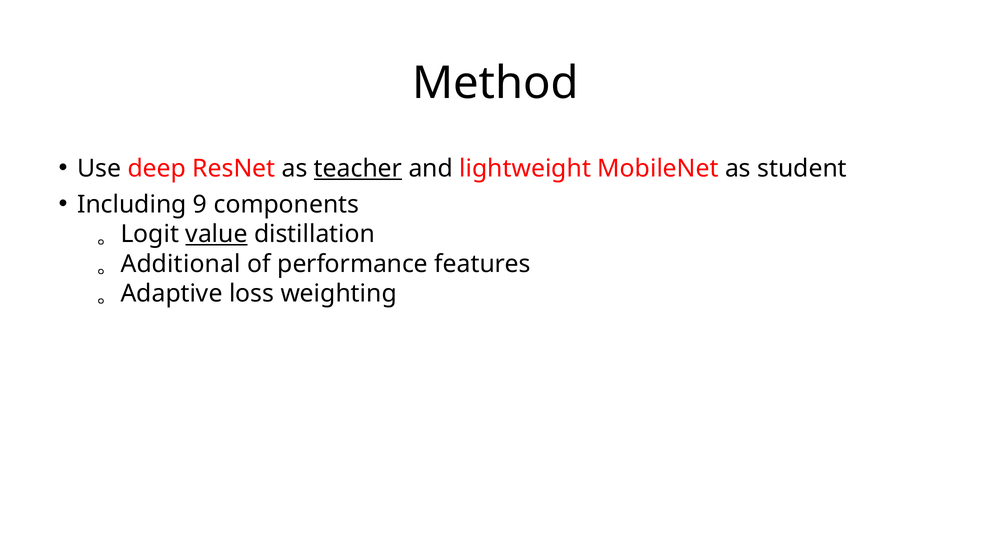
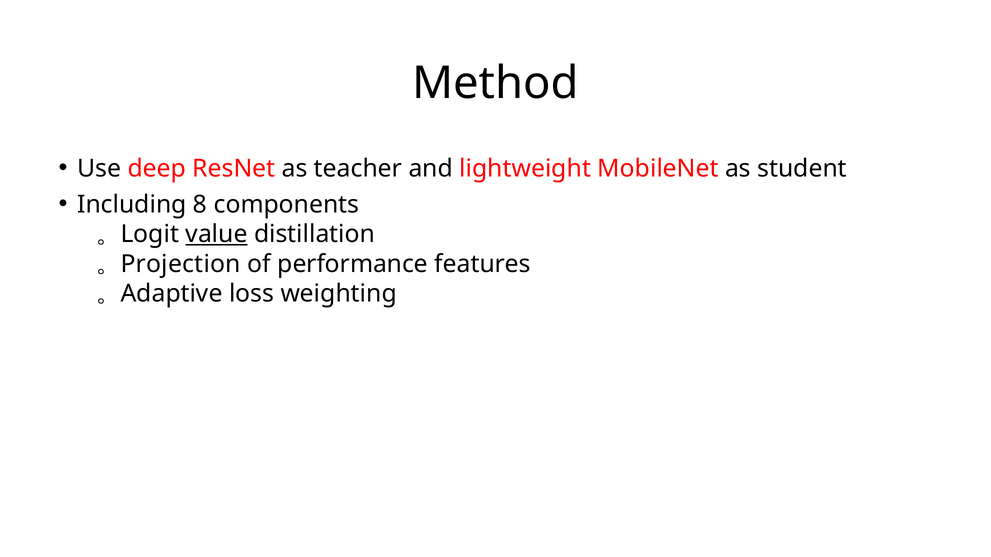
teacher underline: present -> none (358, 169)
9: 9 -> 8 (200, 205)
Additional: Additional -> Projection (181, 264)
